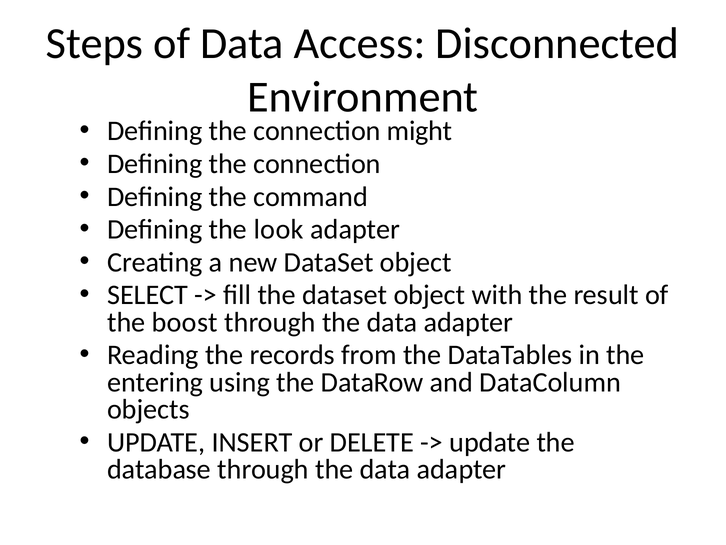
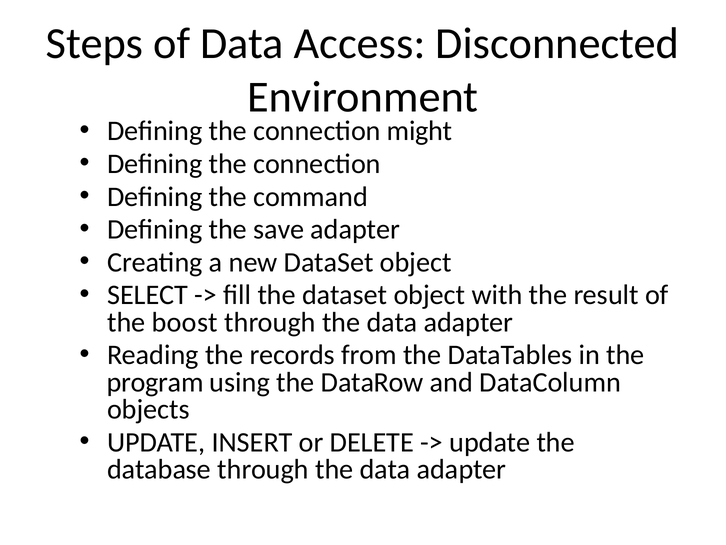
look: look -> save (279, 229)
entering: entering -> program (155, 382)
